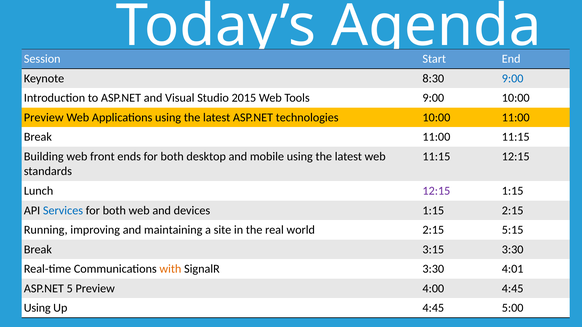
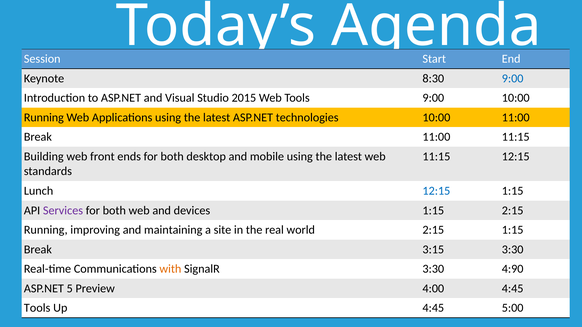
Preview: Preview -> Running (44, 118)
12:15 colour: purple -> blue (436, 191)
Services colour: blue -> purple (63, 211)
2:15 5:15: 5:15 -> 1:15 (513, 230)
4:01: 4:01 -> 4:90 (513, 269)
Using: Using -> Tools (37, 308)
